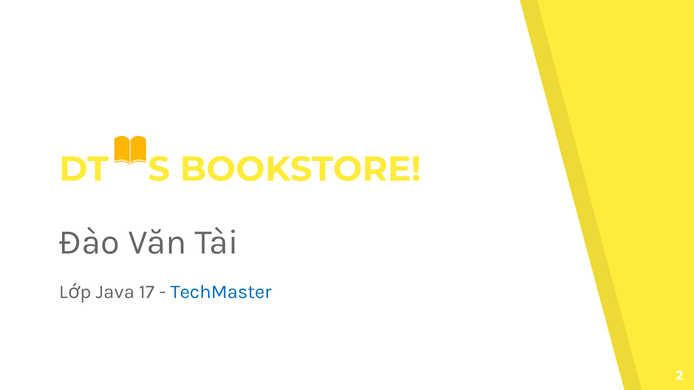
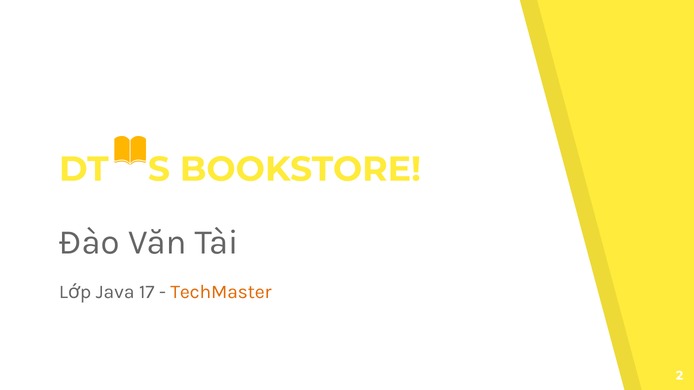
TechMaster colour: blue -> orange (221, 292)
